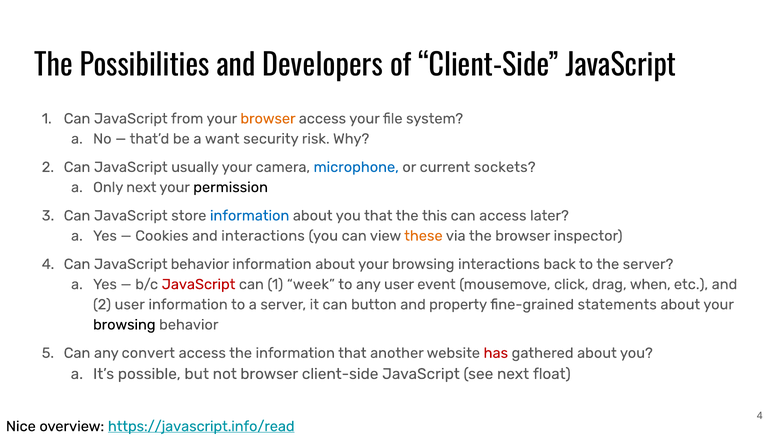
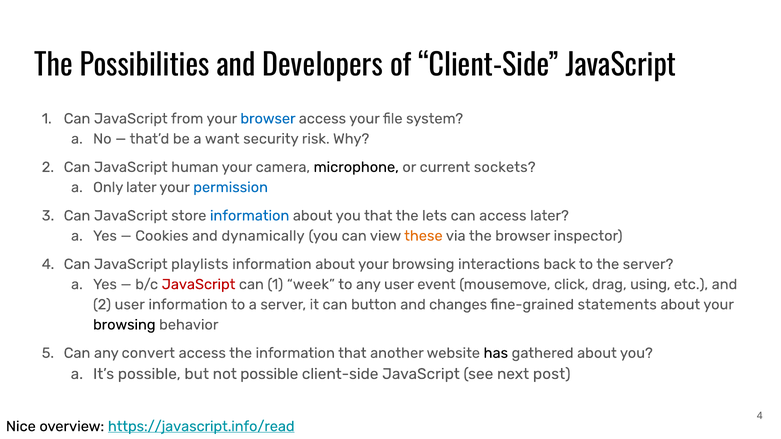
browser colour: orange -> blue (268, 119)
usually: usually -> human (195, 167)
microphone colour: blue -> black (356, 167)
Only next: next -> later (141, 187)
permission colour: black -> blue (231, 187)
this: this -> lets (435, 216)
and interactions: interactions -> dynamically (263, 236)
JavaScript behavior: behavior -> playlists (200, 264)
when: when -> using (650, 285)
property: property -> changes (458, 305)
has colour: red -> black (496, 353)
not browser: browser -> possible (269, 374)
float: float -> post (552, 374)
